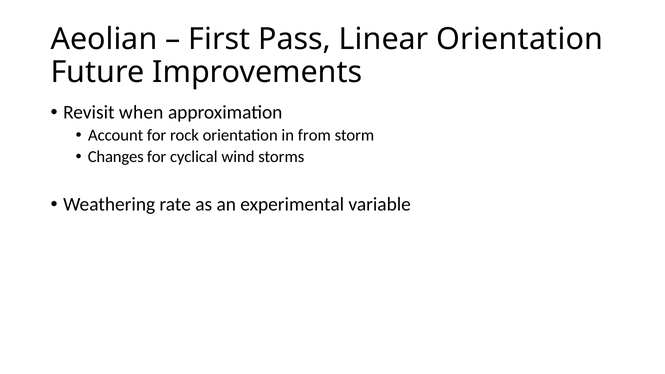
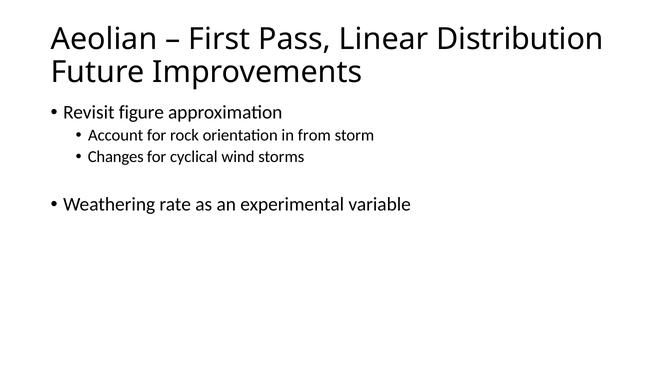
Linear Orientation: Orientation -> Distribution (520, 39)
when: when -> figure (141, 112)
